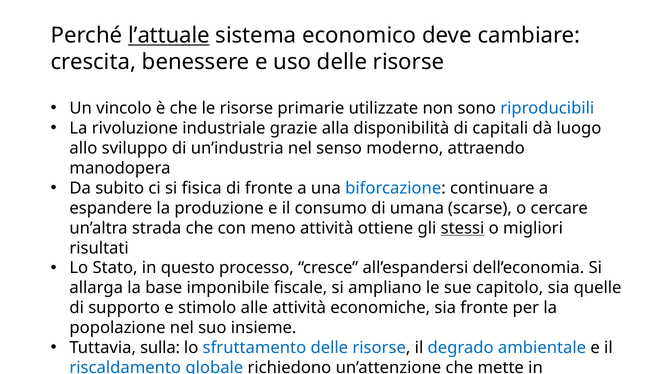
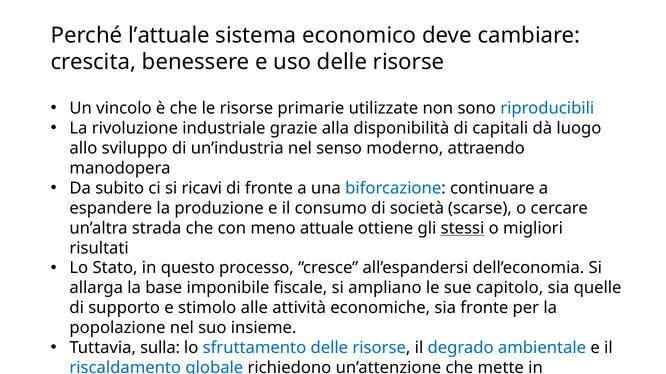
l’attuale underline: present -> none (169, 35)
fisica: fisica -> ricavi (202, 189)
umana: umana -> società (417, 208)
meno attività: attività -> attuale (327, 228)
